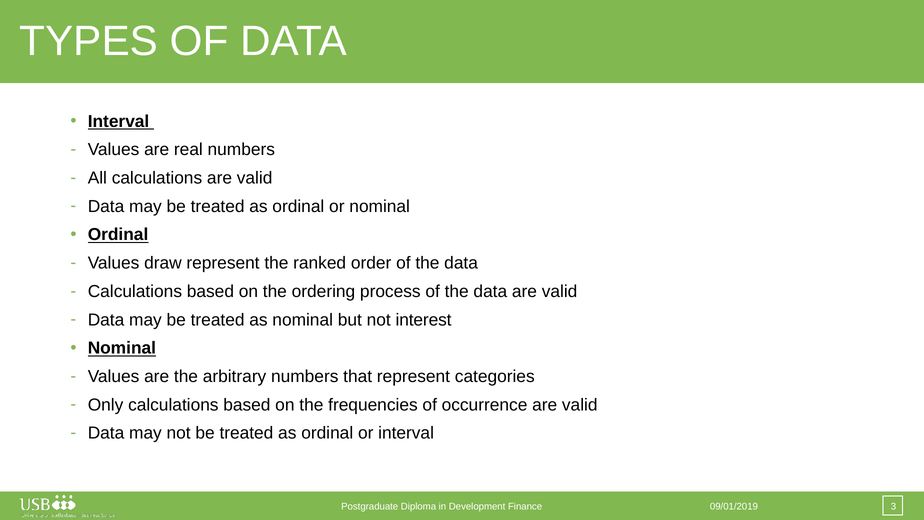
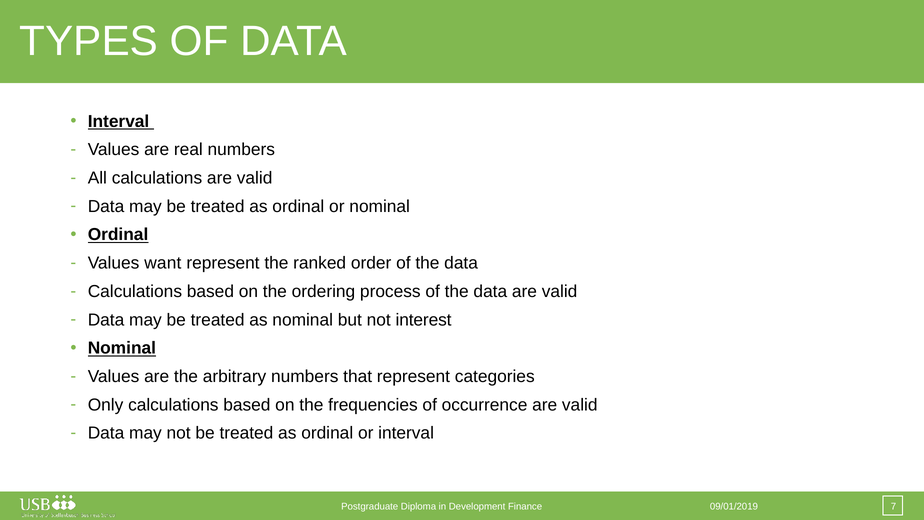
draw: draw -> want (163, 263)
3: 3 -> 7 (894, 506)
